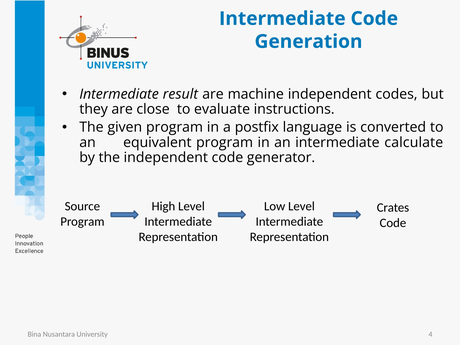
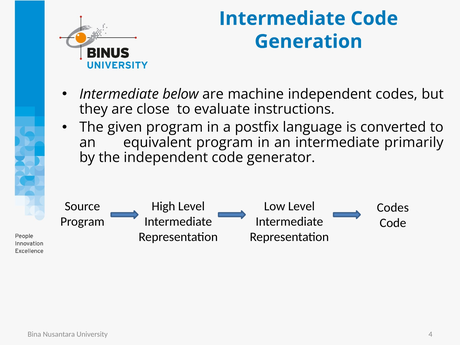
result: result -> below (181, 94)
calculate: calculate -> primarily (414, 142)
Crates: Crates -> Codes (393, 208)
